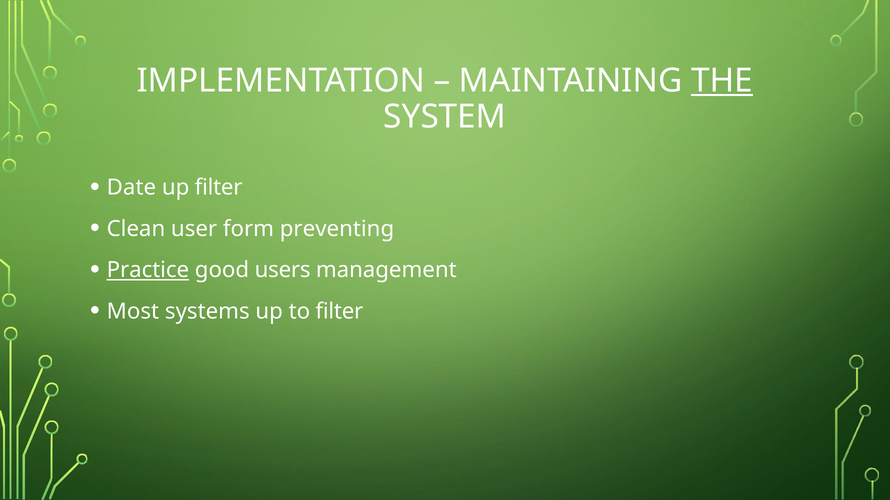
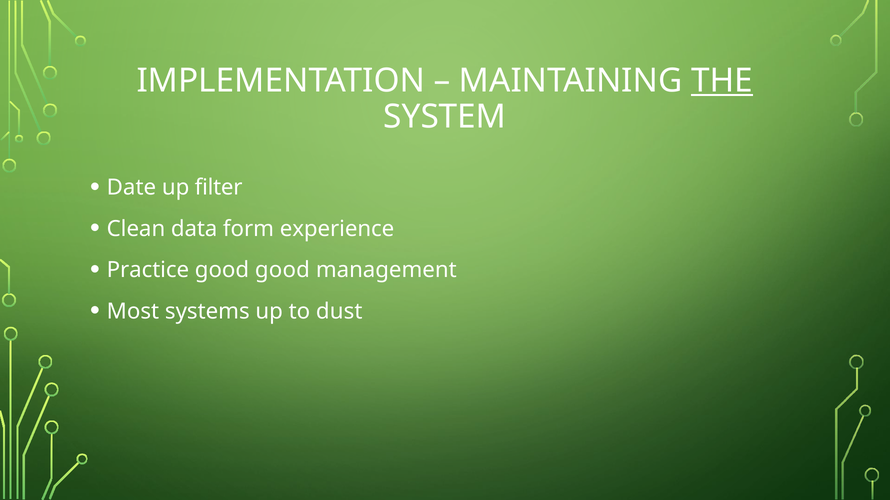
user: user -> data (194, 229)
preventing: preventing -> experience (337, 229)
Practice underline: present -> none (148, 270)
good users: users -> good (282, 270)
to filter: filter -> dust (339, 312)
